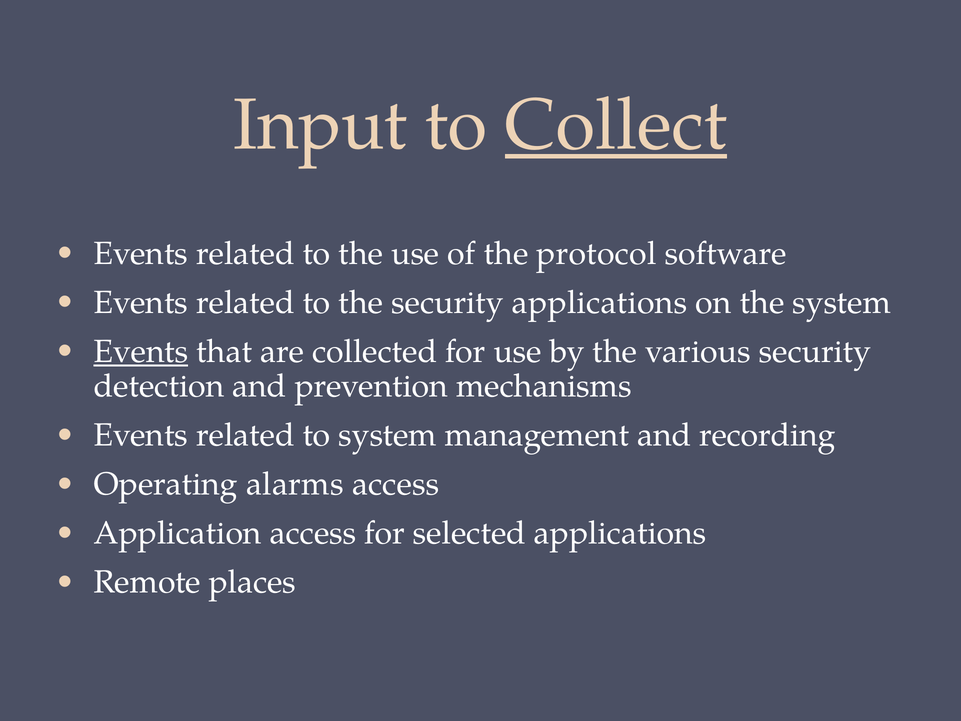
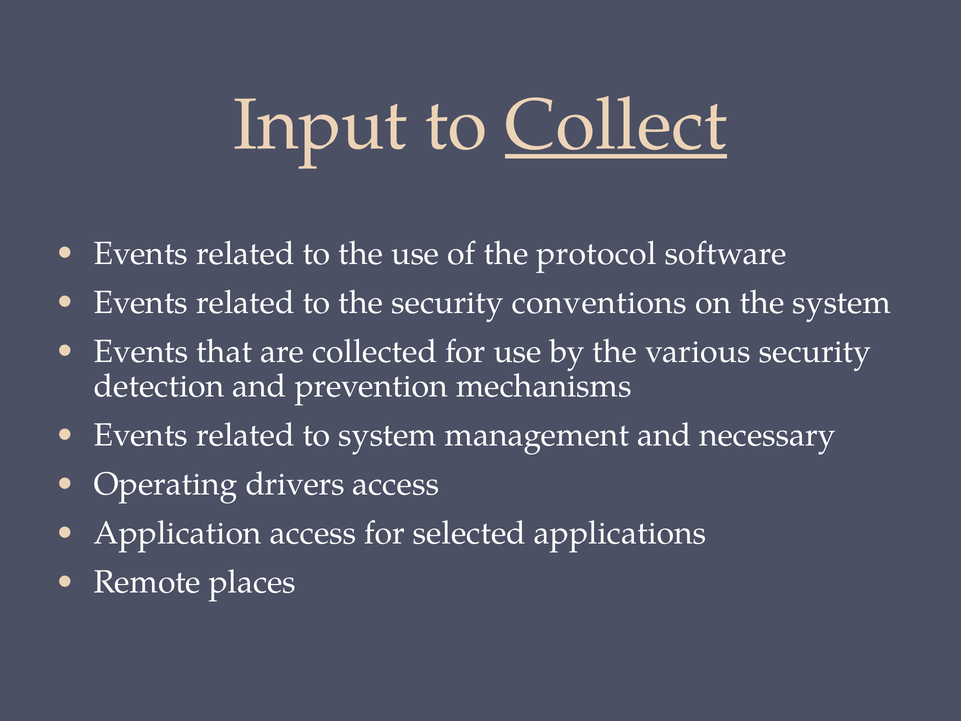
security applications: applications -> conventions (599, 303)
Events underline: present -> none (141, 352)
recording: recording -> necessary (767, 435)
alarms: alarms -> drivers (295, 484)
